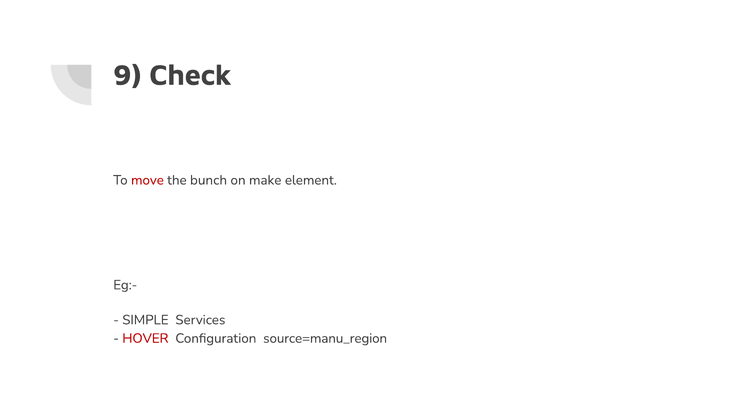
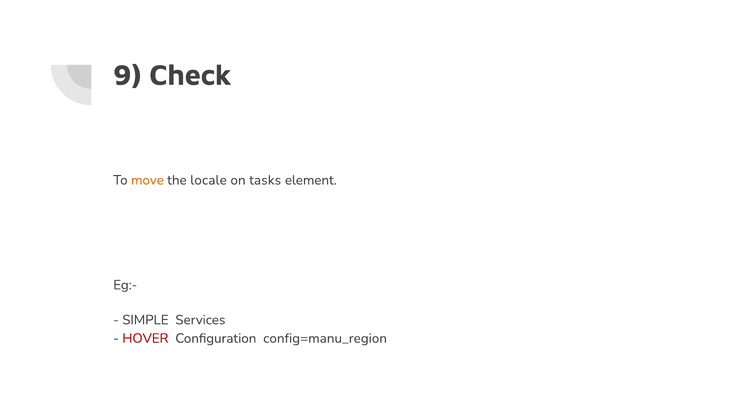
move colour: red -> orange (147, 180)
bunch: bunch -> locale (208, 180)
make: make -> tasks (265, 180)
source=manu_region: source=manu_region -> config=manu_region (325, 339)
